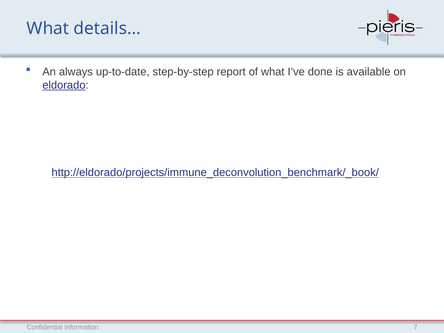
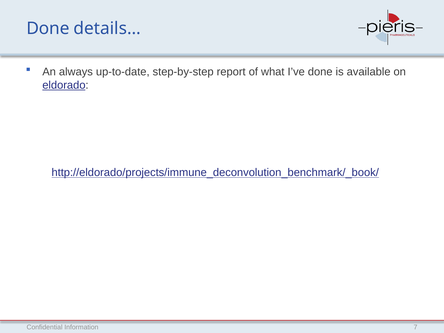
What: What -> Done (48, 28)
